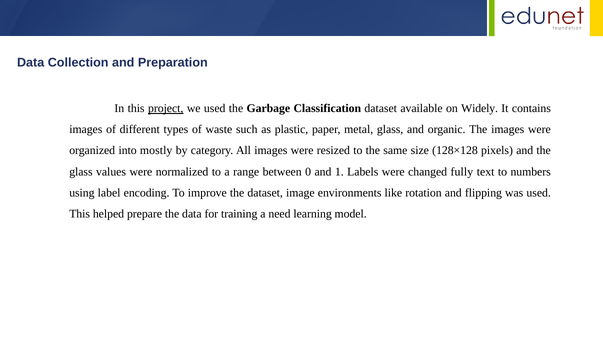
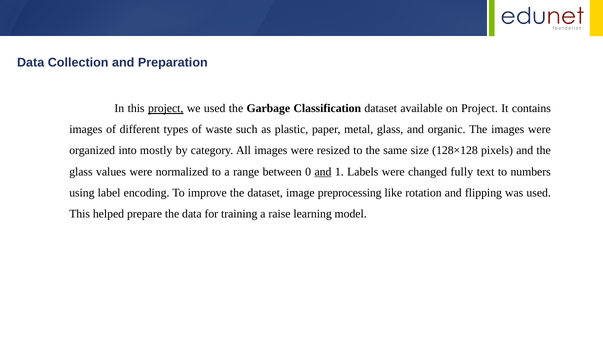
on Widely: Widely -> Project (479, 108)
and underline: none -> present (323, 172)
environments: environments -> preprocessing (350, 193)
need: need -> raise (279, 214)
